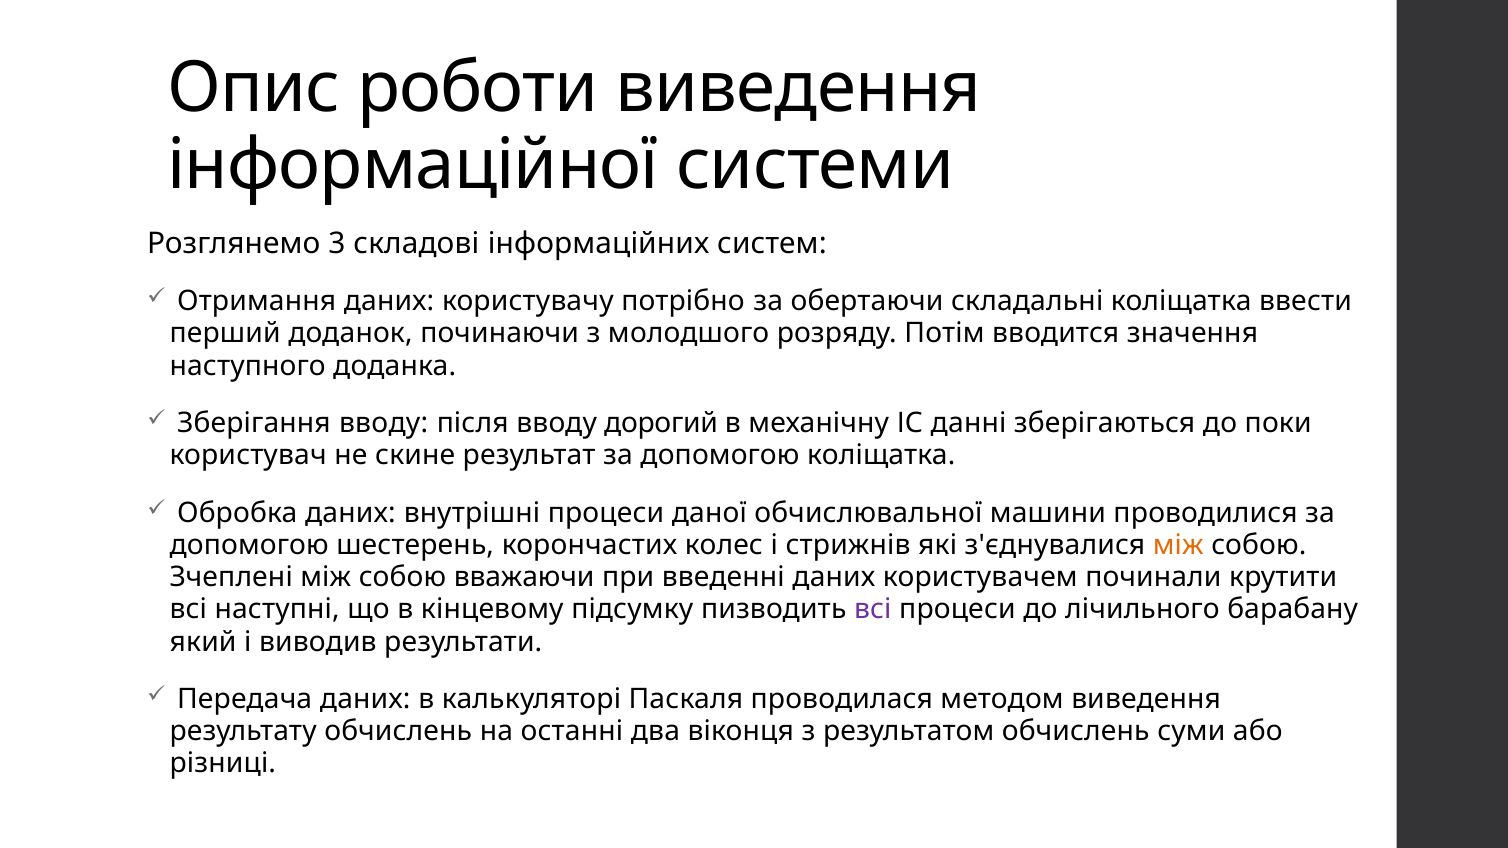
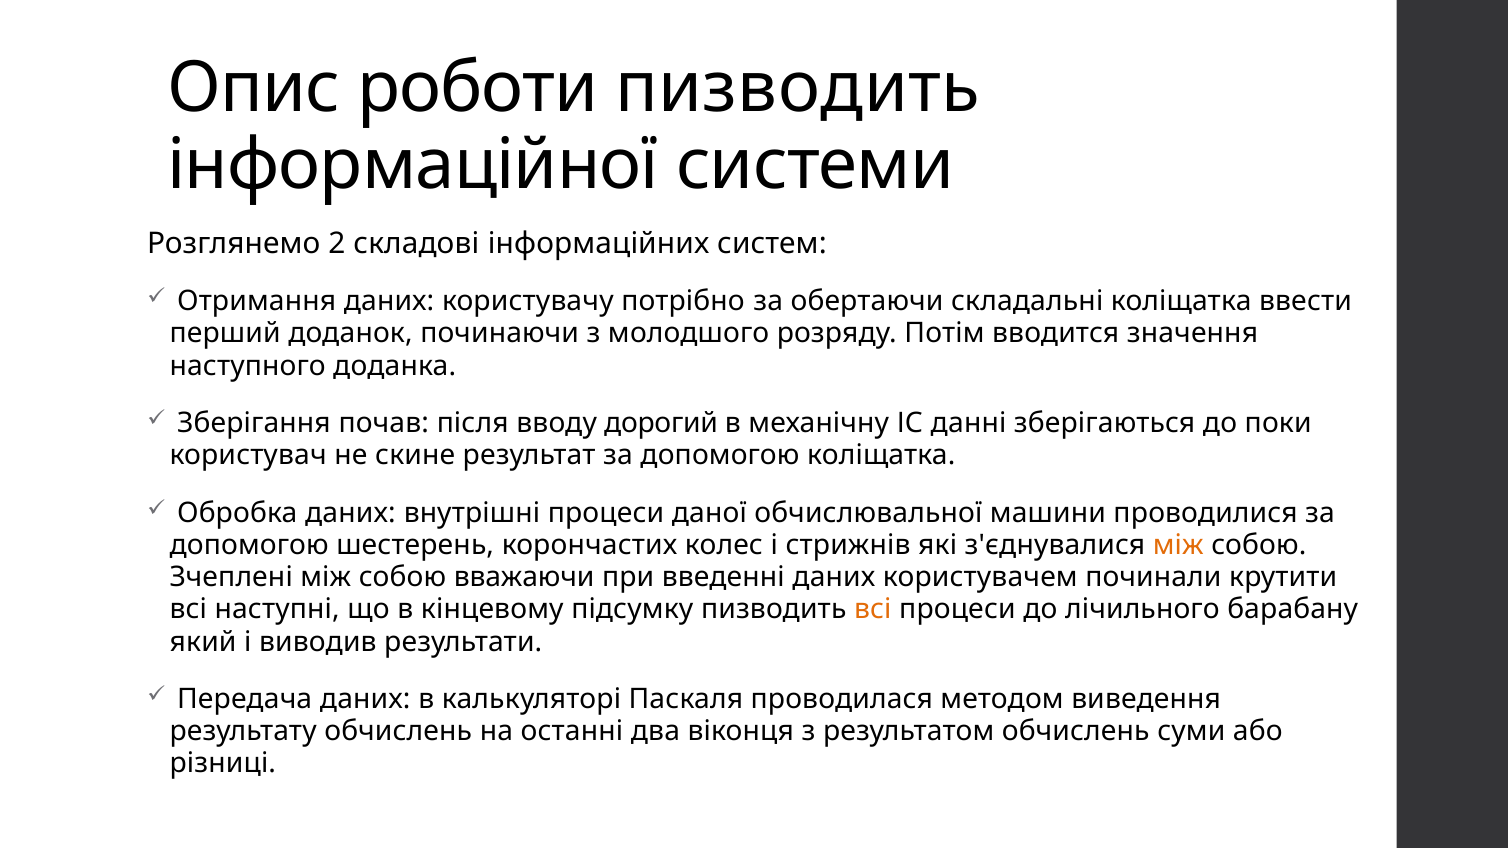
роботи виведення: виведення -> пизводить (798, 89)
3: 3 -> 2 (337, 243)
Зберігання вводу: вводу -> почав (384, 423)
всі colour: purple -> orange (873, 610)
